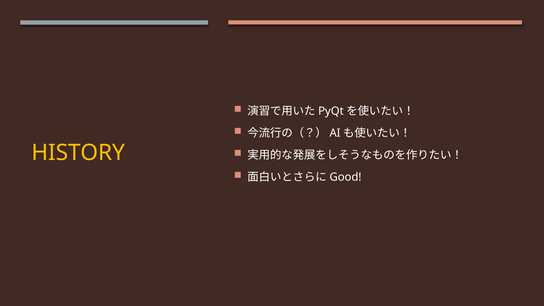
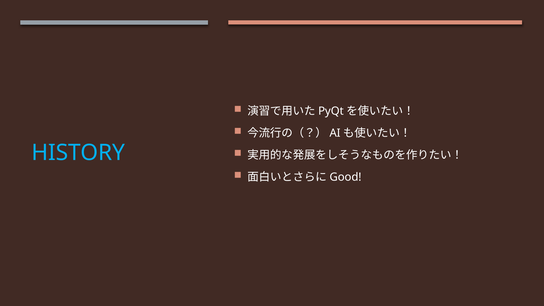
HISTORY colour: yellow -> light blue (78, 153)
